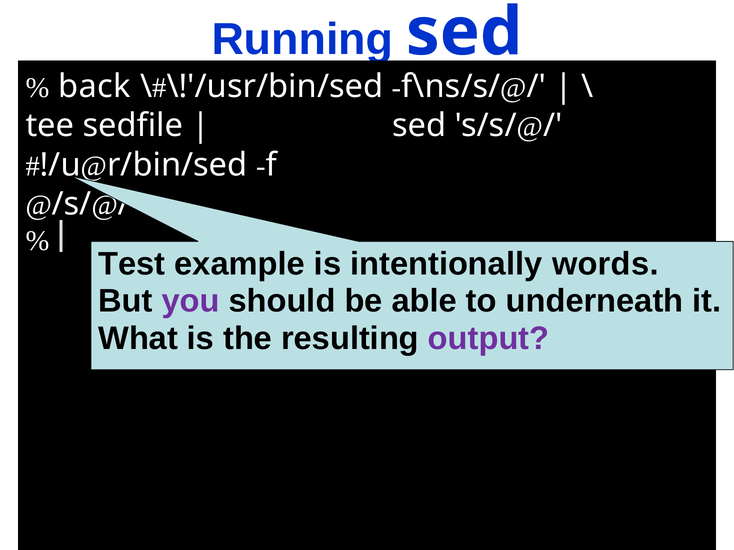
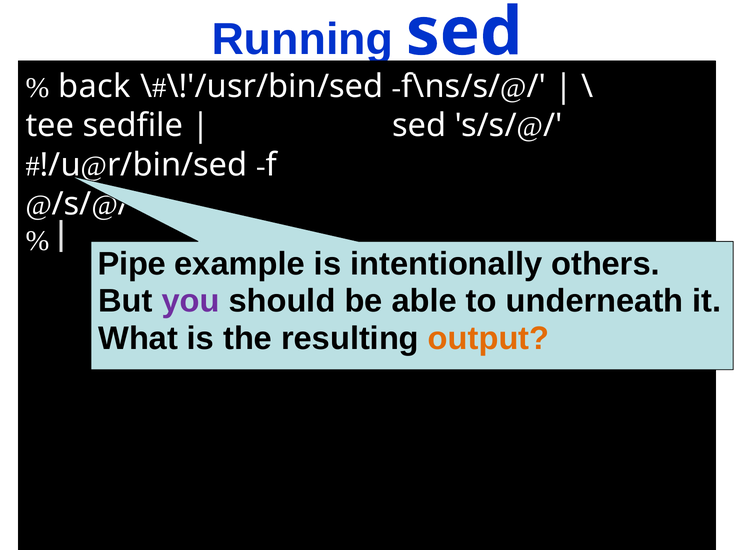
Test: Test -> Pipe (132, 264)
words: words -> others (606, 264)
output colour: purple -> orange (489, 339)
